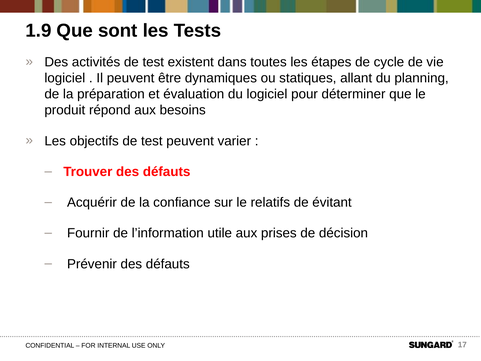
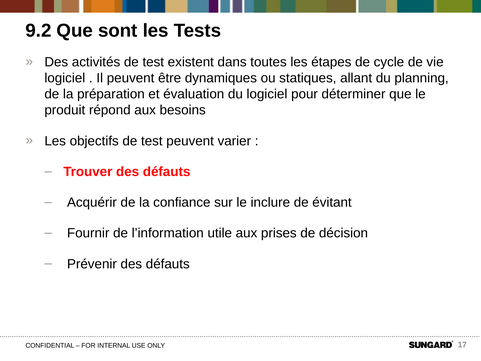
1.9: 1.9 -> 9.2 (39, 30)
relatifs: relatifs -> inclure (270, 202)
